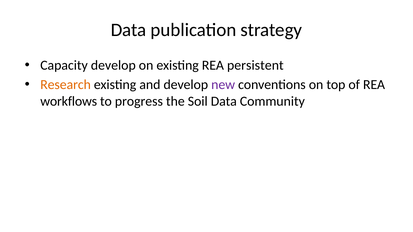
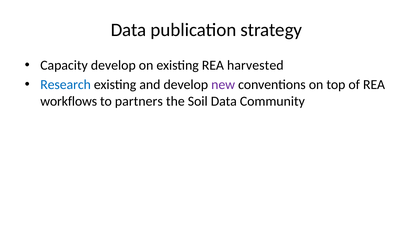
persistent: persistent -> harvested (255, 66)
Research colour: orange -> blue (66, 85)
progress: progress -> partners (139, 101)
